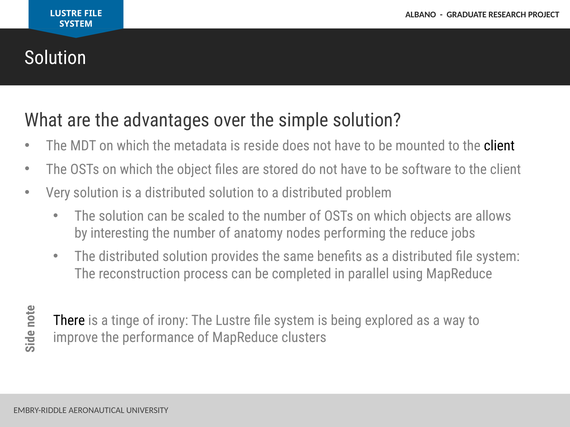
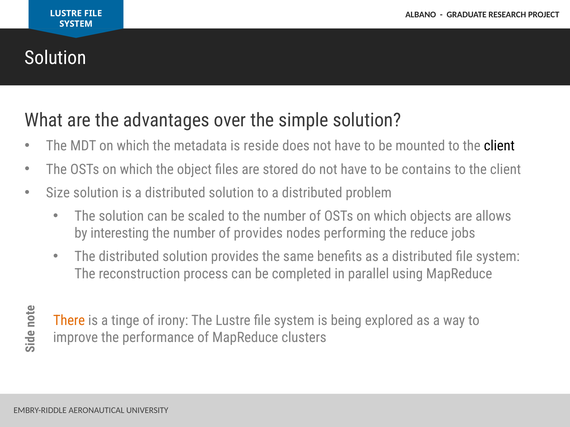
software: software -> contains (426, 170)
Very: Very -> Size (58, 193)
of anatomy: anatomy -> provides (258, 233)
There colour: black -> orange (69, 321)
